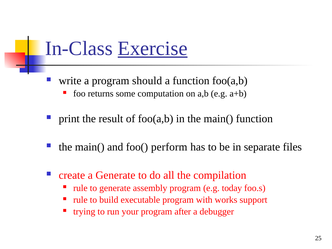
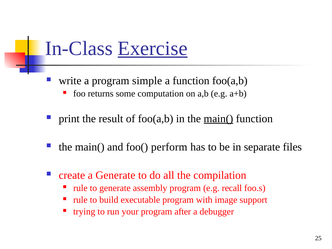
should: should -> simple (147, 81)
main( underline: none -> present (218, 119)
today: today -> recall (232, 188)
works: works -> image (226, 200)
